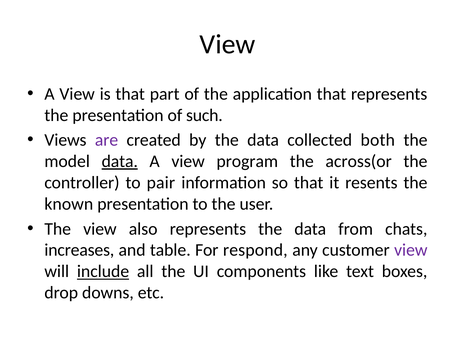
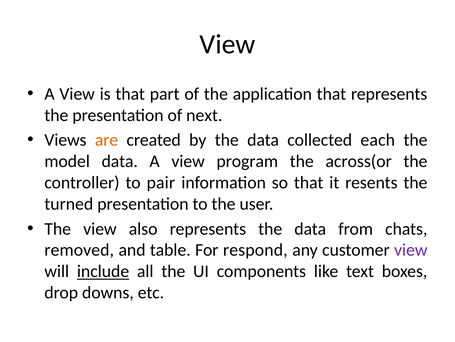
such: such -> next (204, 115)
are colour: purple -> orange (107, 140)
both: both -> each (378, 140)
data underline: present -> none (120, 161)
known: known -> turned (69, 204)
increases: increases -> removed (79, 250)
